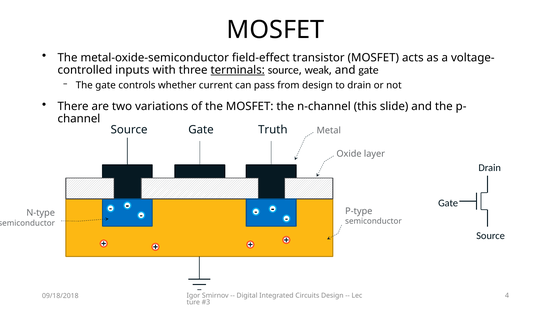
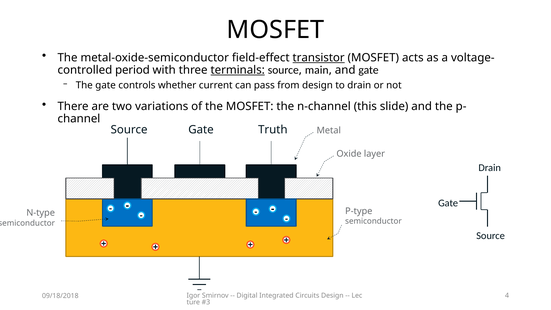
transistor underline: none -> present (319, 58)
inputs: inputs -> period (132, 70)
weak: weak -> main (317, 70)
